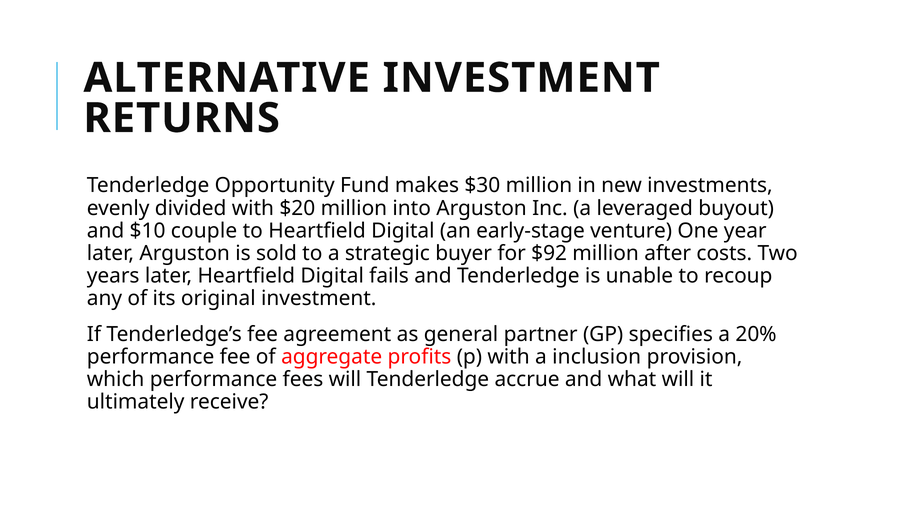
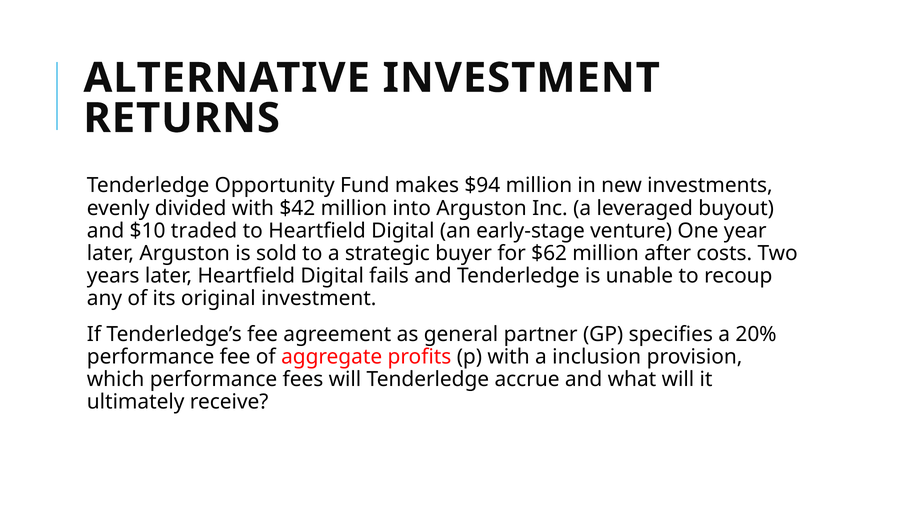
$30: $30 -> $94 (482, 186)
$20: $20 -> $42 (297, 208)
couple: couple -> traded (204, 231)
$92: $92 -> $62 (549, 253)
